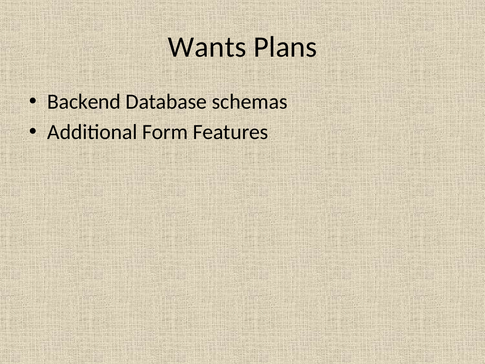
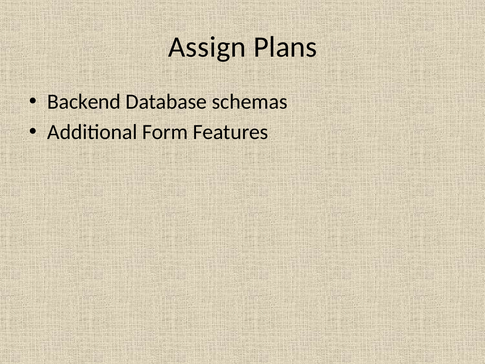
Wants: Wants -> Assign (207, 47)
